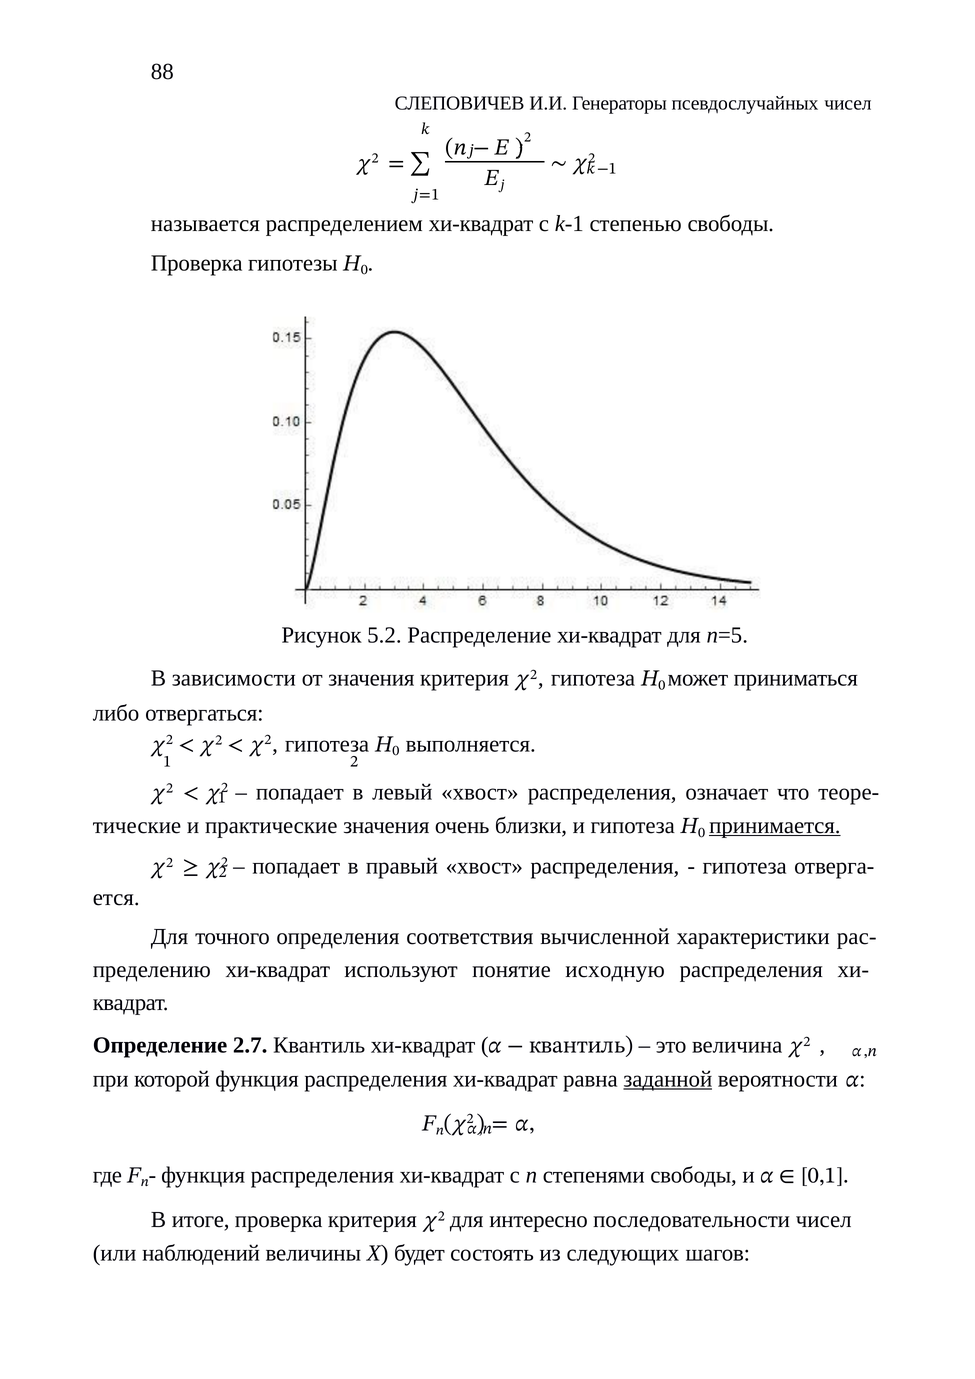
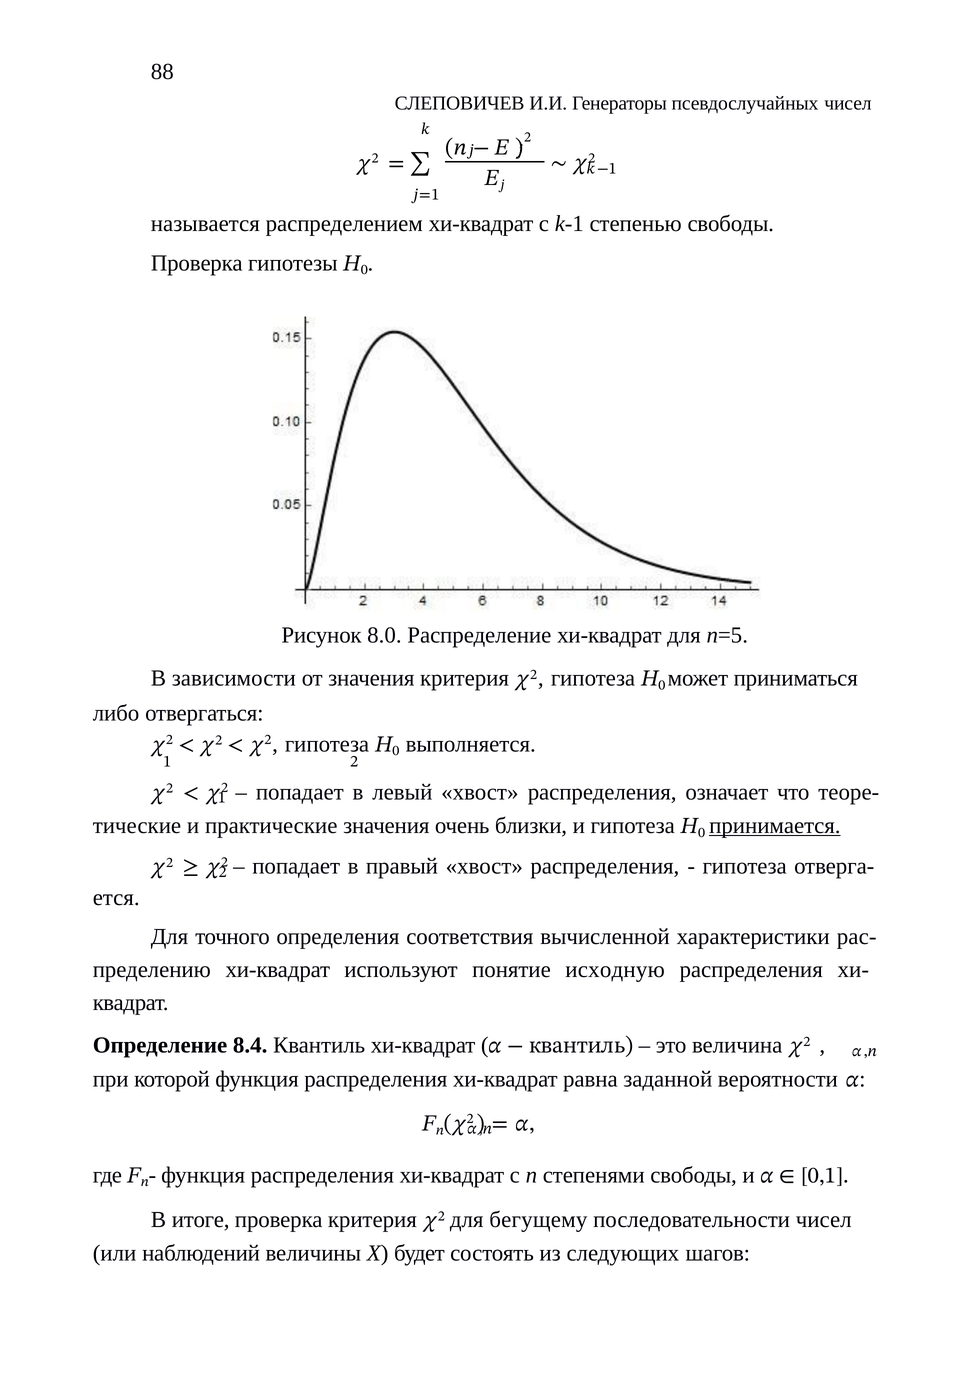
5.2: 5.2 -> 8.0 (384, 636)
2.7: 2.7 -> 8.4 (250, 1046)
заданной underline: present -> none (668, 1080)
интересно: интересно -> бегущему (538, 1220)
